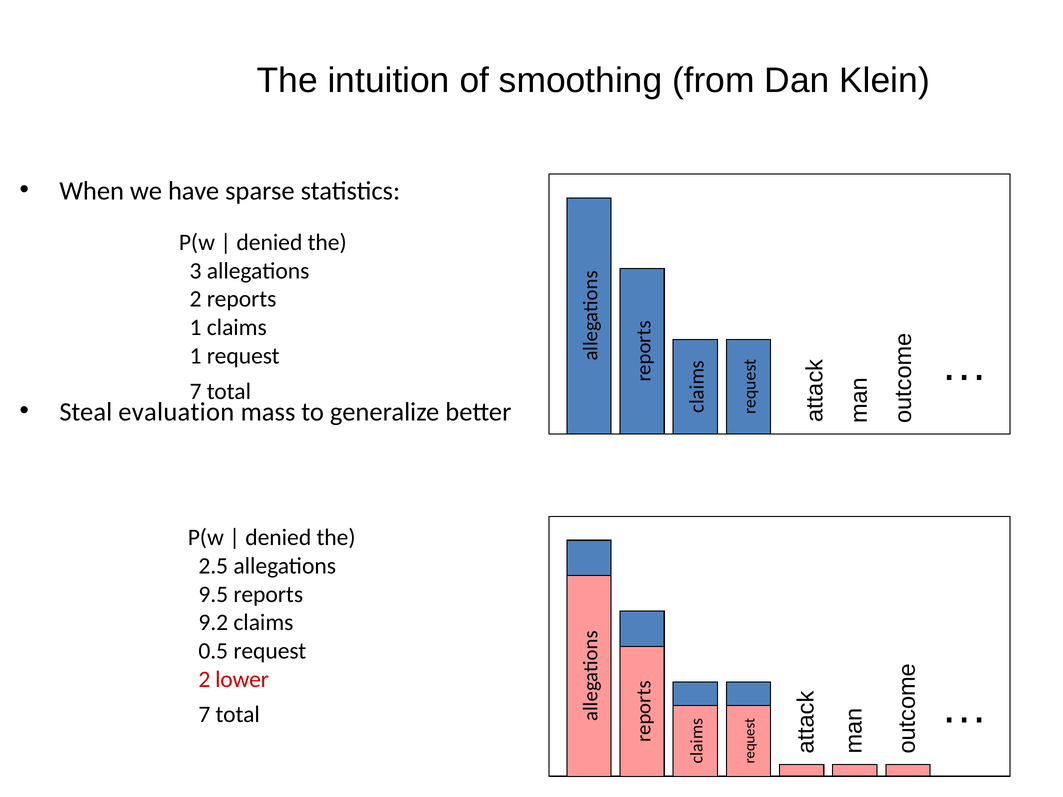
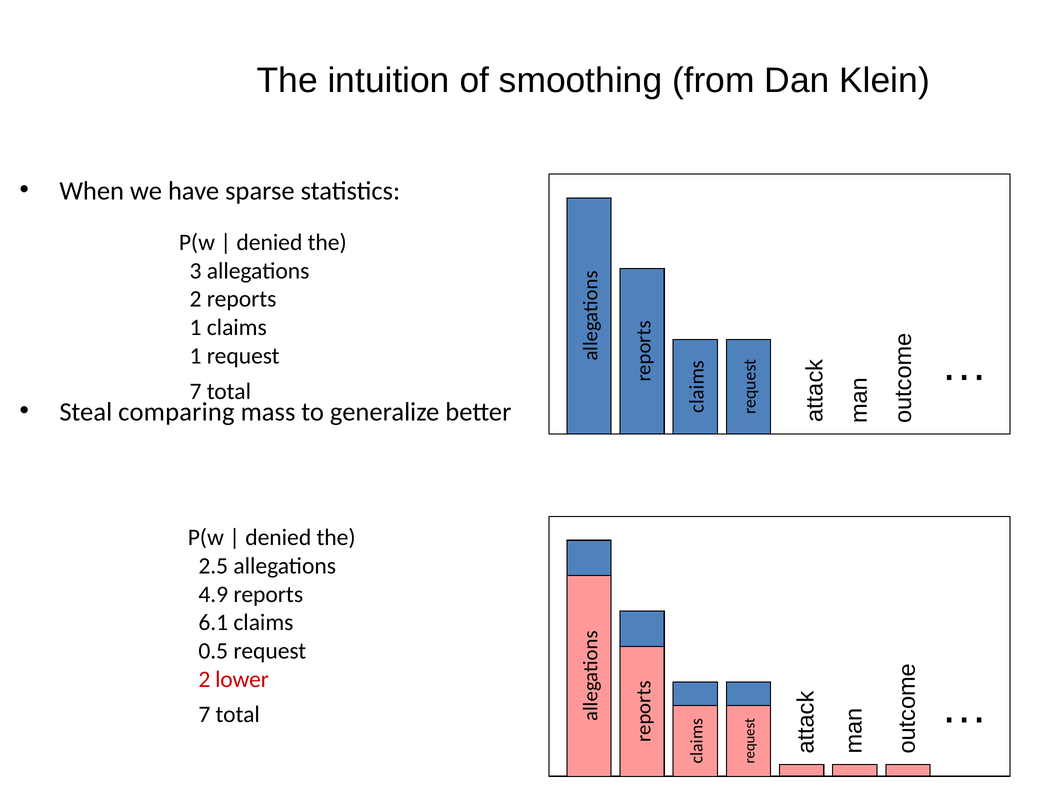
evaluation: evaluation -> comparing (176, 412)
9.5: 9.5 -> 4.9 (213, 594)
9.2: 9.2 -> 6.1 (213, 623)
